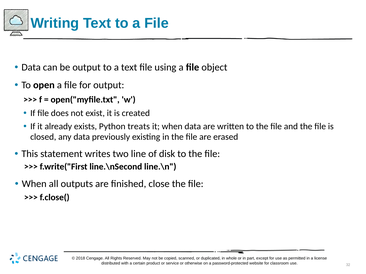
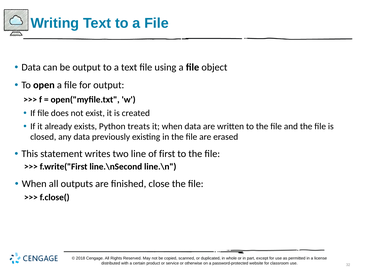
disk: disk -> first (167, 154)
